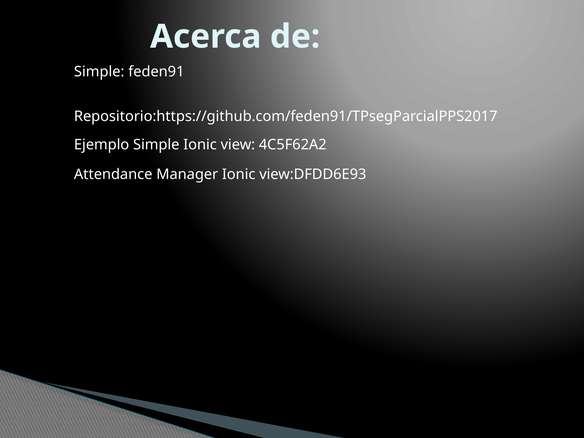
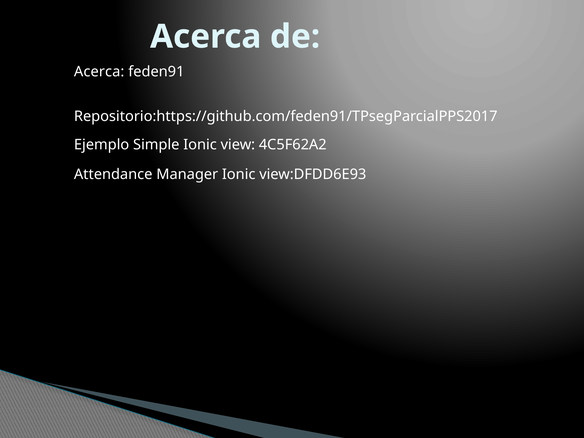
Simple: Simple -> Acerca (99, 72)
